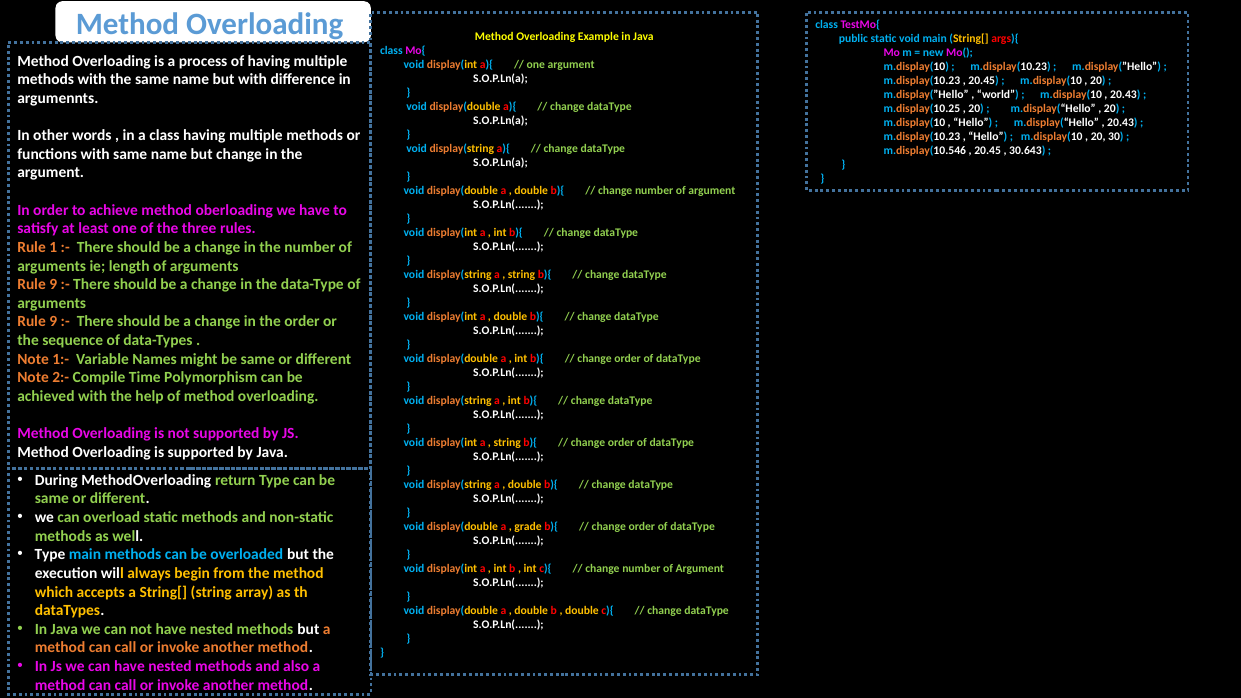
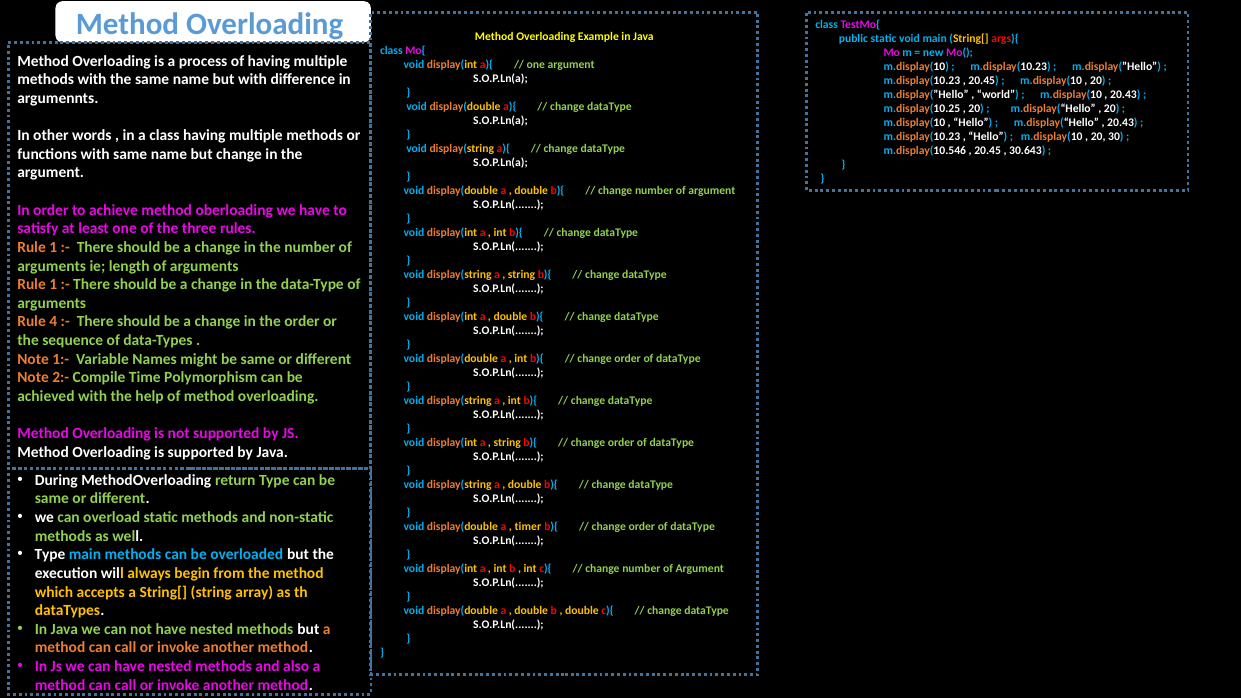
9: 9 -> 1 (53, 285)
9: 9 -> 4 (53, 322)
grade: grade -> timer (528, 526)
